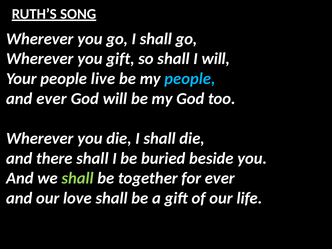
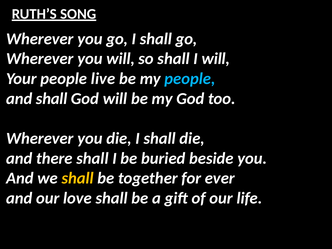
you gift: gift -> will (121, 59)
and ever: ever -> shall (52, 99)
shall colour: light green -> yellow (78, 178)
